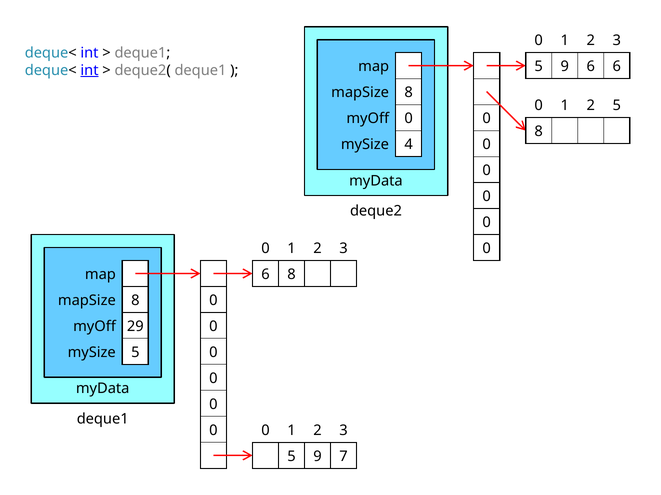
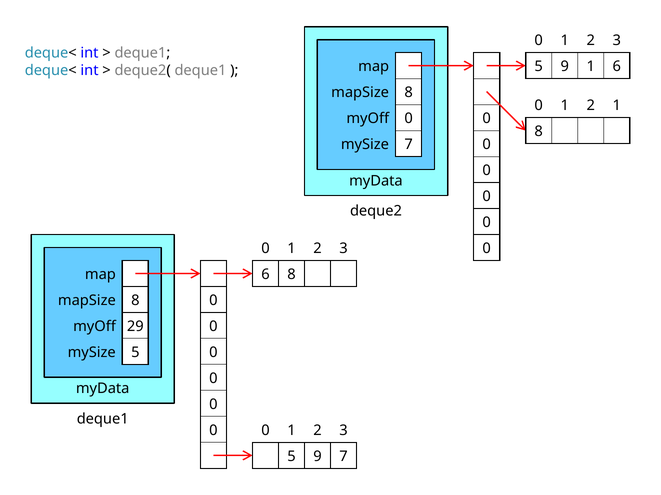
9 6: 6 -> 1 (591, 67)
int underline: present -> none (90, 70)
2 5: 5 -> 1 (617, 106)
mySize 4: 4 -> 7 (409, 145)
